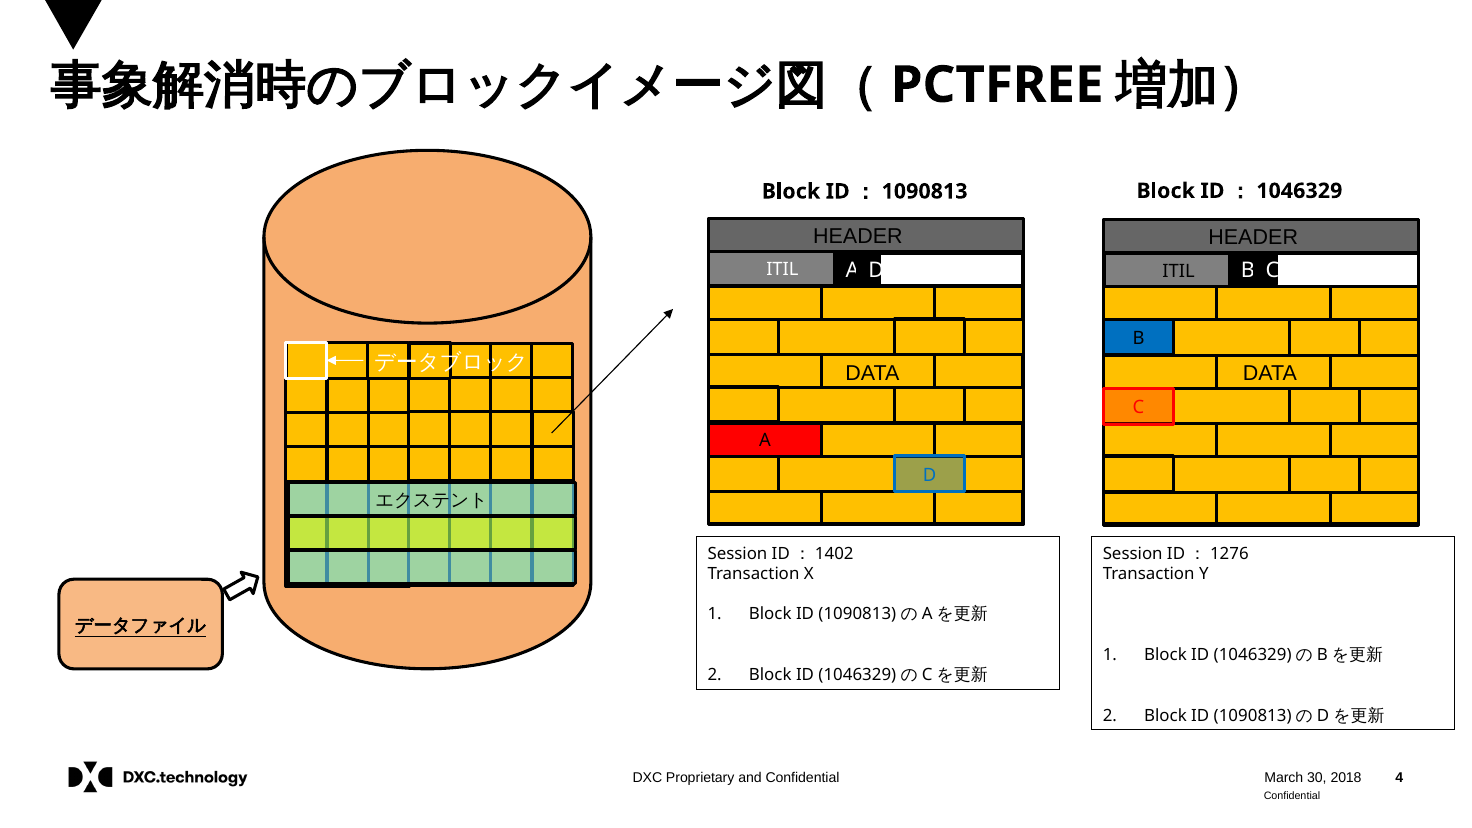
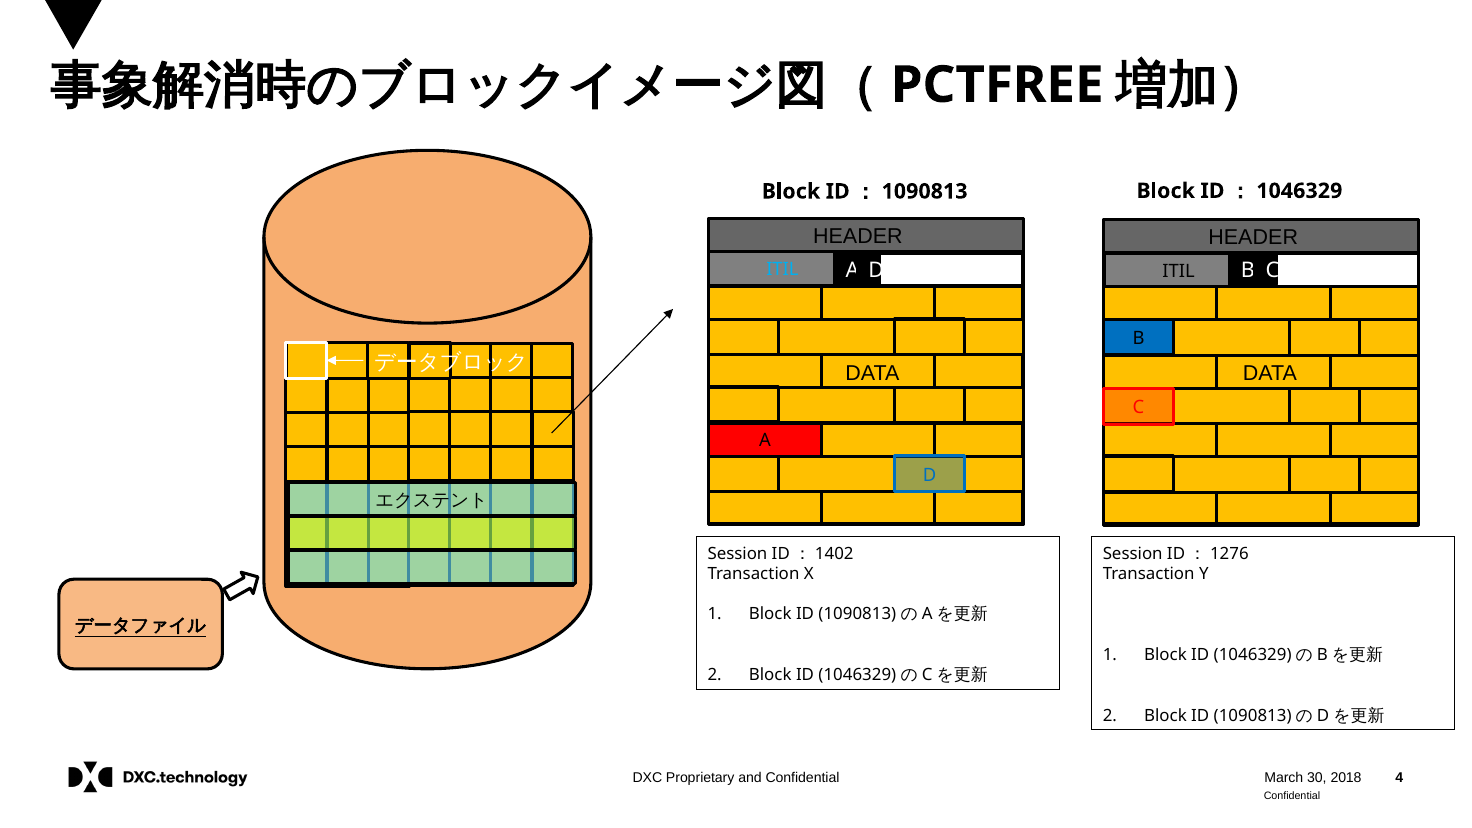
ITIL colour: white -> light blue (782, 270)
